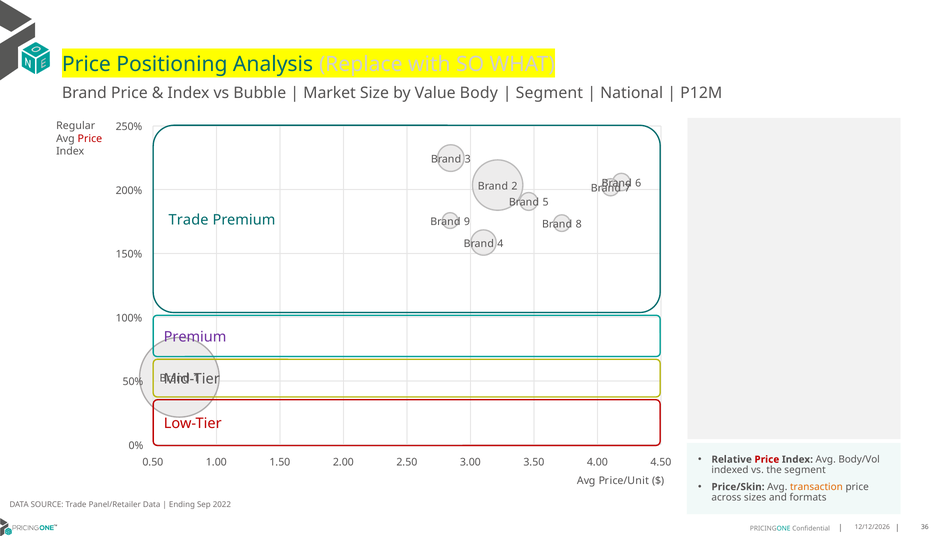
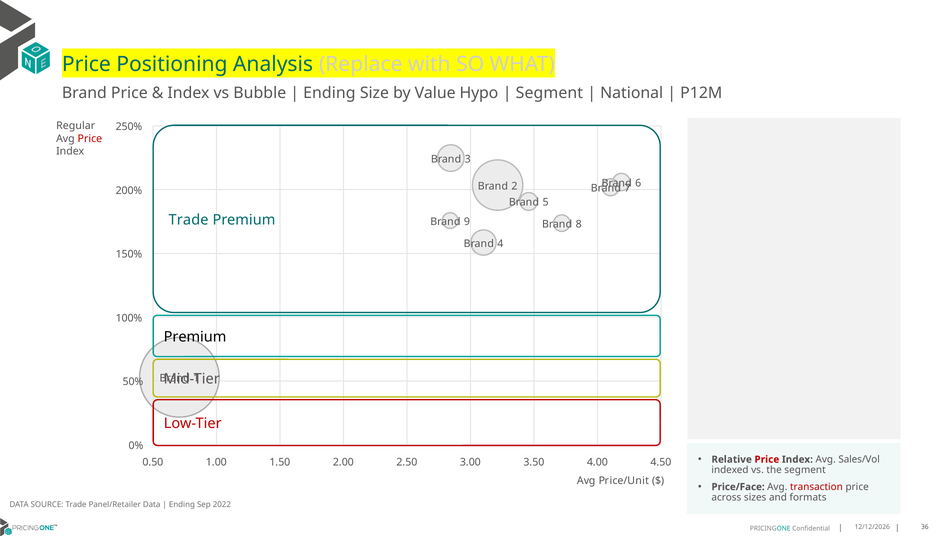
Market: Market -> Ending (329, 93)
Body: Body -> Hypo (479, 93)
Premium colour: purple -> black (195, 337)
Body/Vol: Body/Vol -> Sales/Vol (859, 459)
Price/Skin: Price/Skin -> Price/Face (738, 486)
transaction colour: orange -> red (816, 486)
